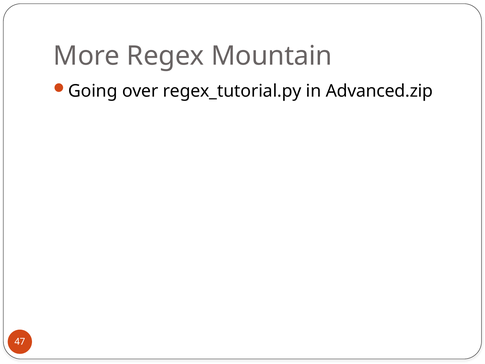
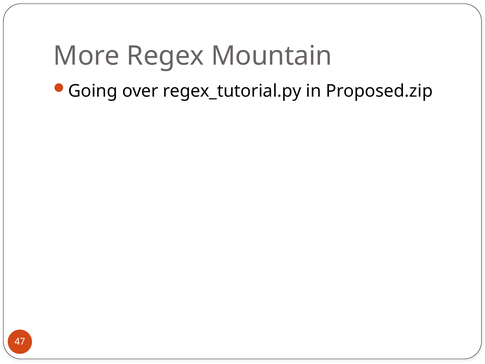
Advanced.zip: Advanced.zip -> Proposed.zip (379, 91)
